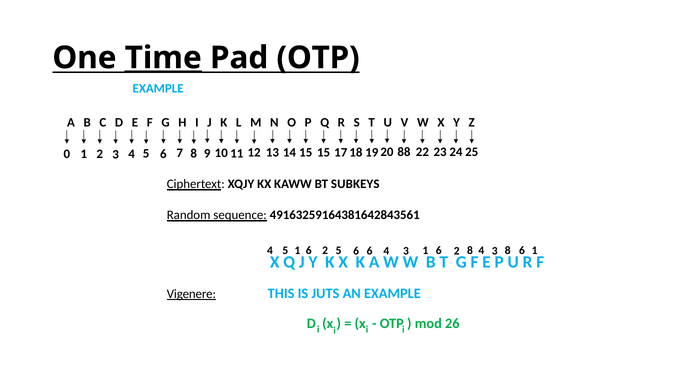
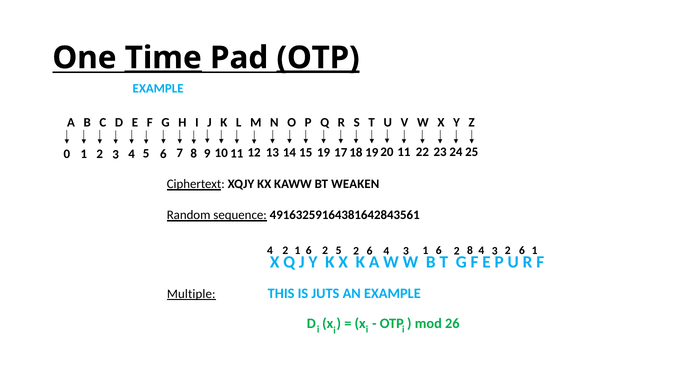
OTP underline: none -> present (318, 58)
15 15: 15 -> 19 (324, 152)
88: 88 -> 11 (404, 152)
SUBKEYS: SUBKEYS -> WEAKEN (355, 184)
5: 5 -> 2 (285, 250)
2 5 6: 6 -> 2 (356, 250)
2 8: 8 -> 2 (508, 250)
Vigenere: Vigenere -> Multiple (191, 293)
